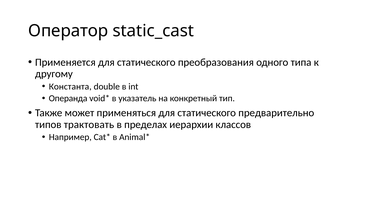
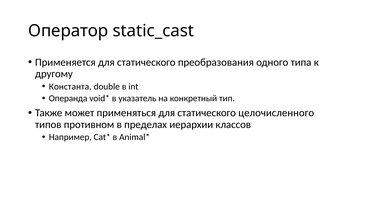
предварительно: предварительно -> целочисленного (276, 113)
трактовать: трактовать -> противном (89, 125)
